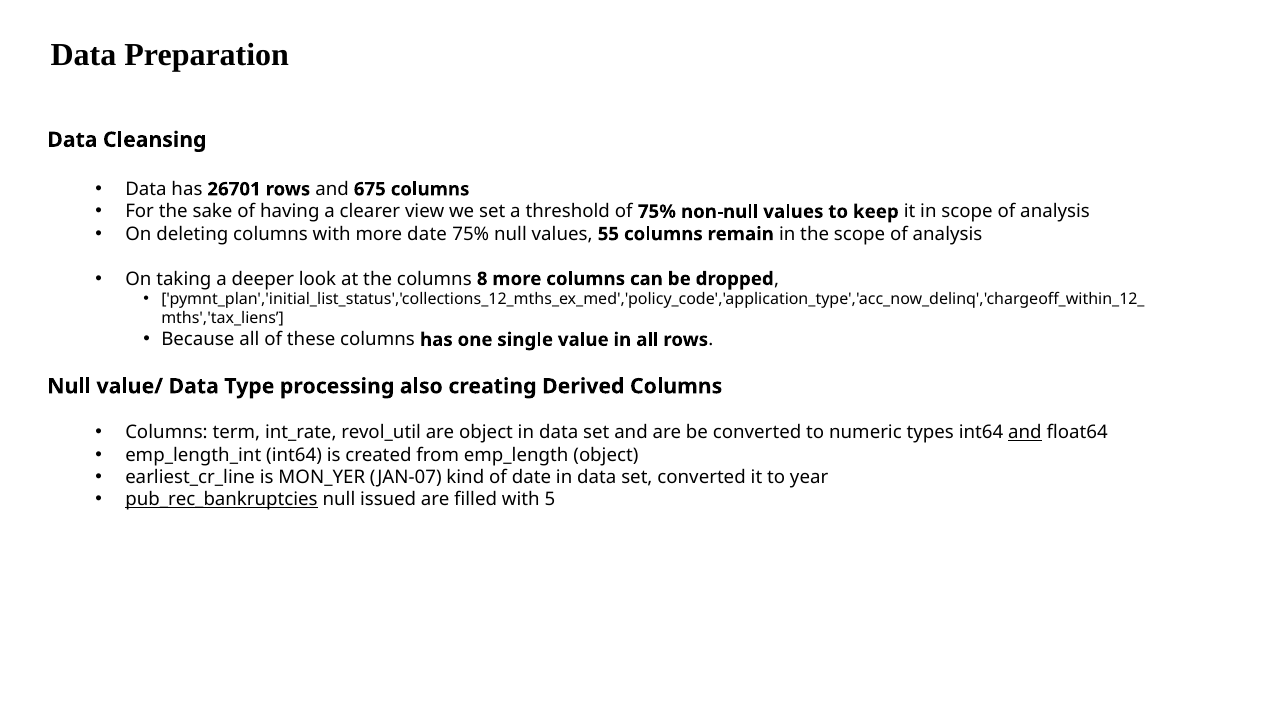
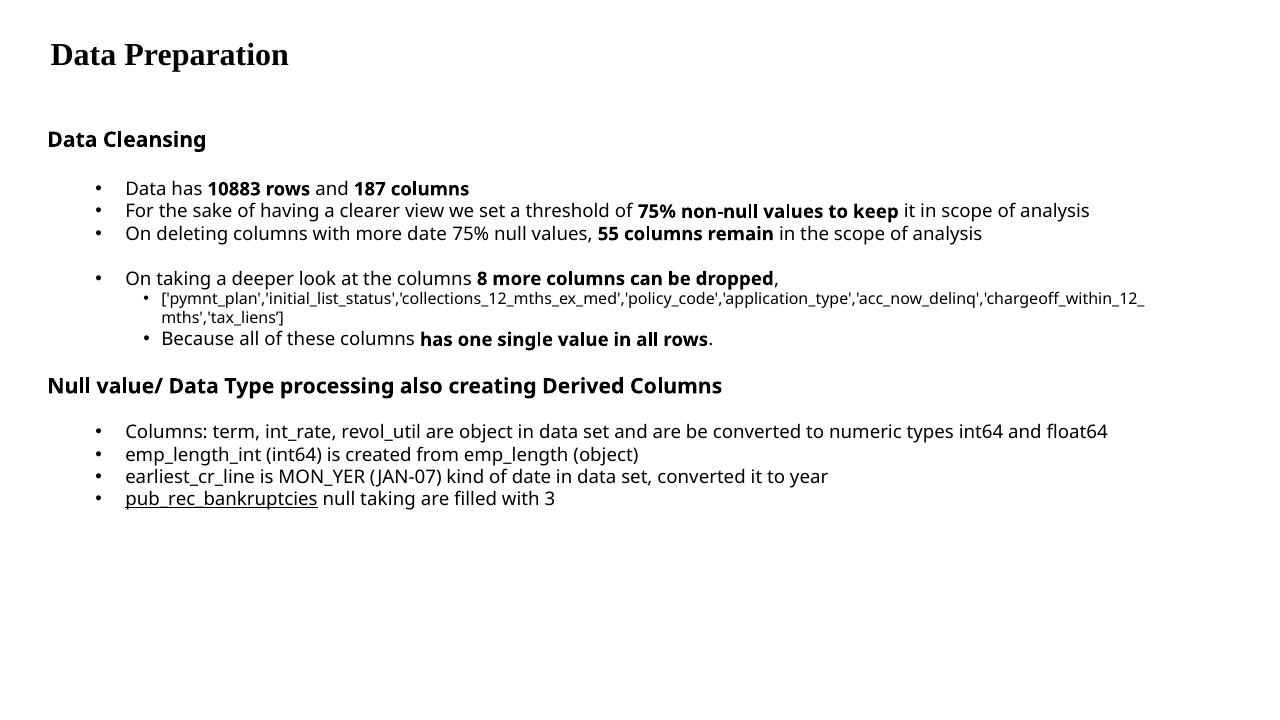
26701: 26701 -> 10883 (234, 189)
675: 675 -> 187 (370, 189)
and underline: present -> none (1025, 433)
null issued: issued -> taking (388, 500)
5: 5 -> 3 (550, 500)
